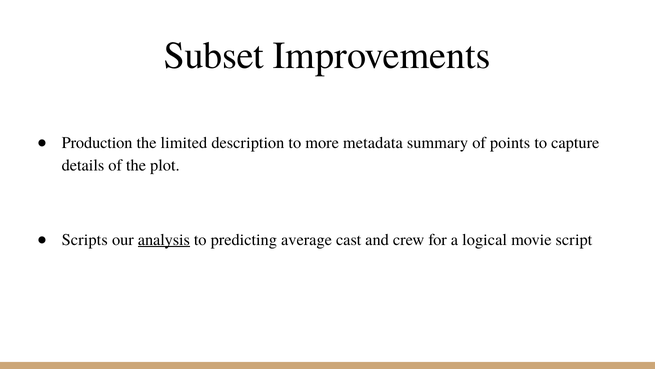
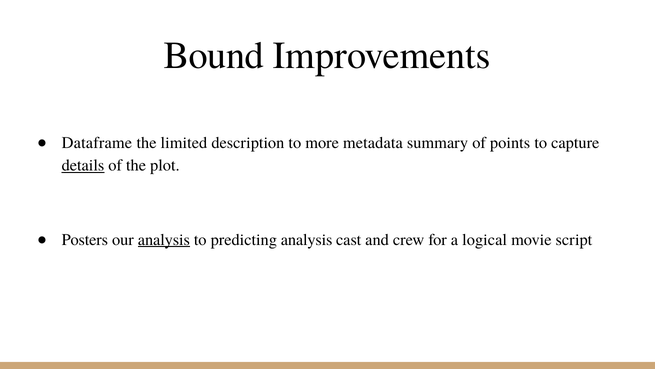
Subset: Subset -> Bound (214, 55)
Production: Production -> Dataframe (97, 142)
details underline: none -> present (83, 165)
Scripts: Scripts -> Posters (85, 239)
predicting average: average -> analysis (307, 239)
